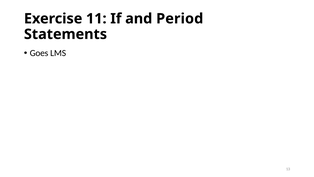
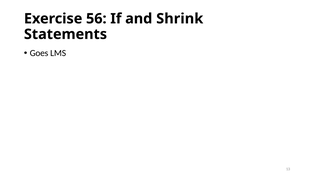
11: 11 -> 56 (96, 19)
Period: Period -> Shrink (180, 19)
